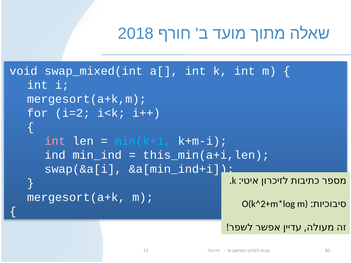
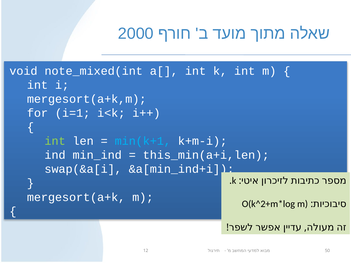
2018: 2018 -> 2000 (136, 34)
swap_mixed(int: swap_mixed(int -> note_mixed(int (94, 71)
i=2: i=2 -> i=1 (73, 113)
int colour: pink -> light green (55, 141)
